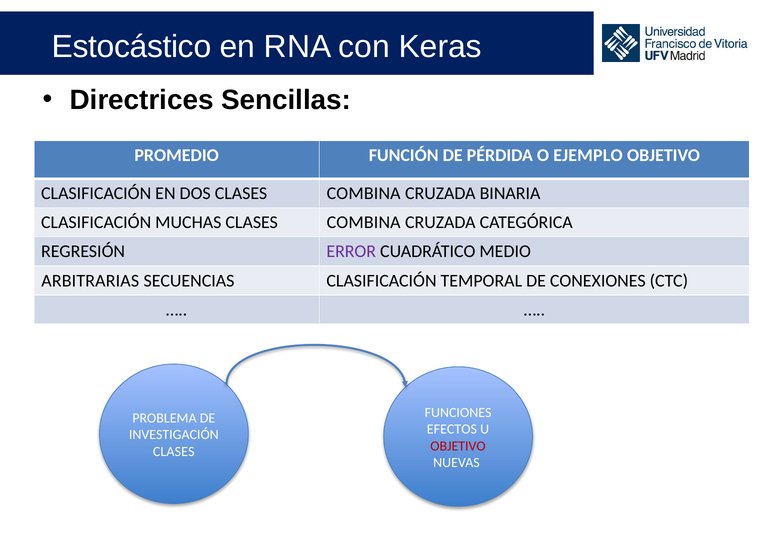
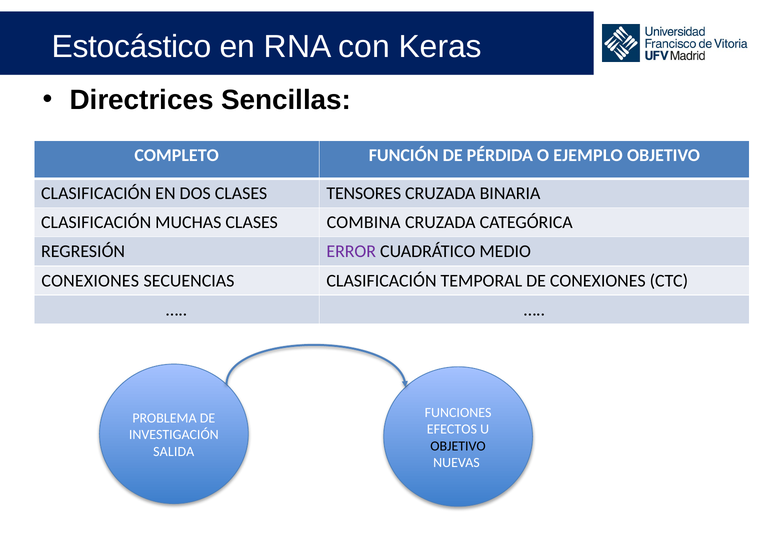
PROMEDIO: PROMEDIO -> COMPLETO (177, 155)
DOS CLASES COMBINA: COMBINA -> TENSORES (364, 193)
ARBITRARIAS: ARBITRARIAS -> CONEXIONES (90, 281)
OBJETIVO colour: red -> black (458, 446)
CLASES: CLASES -> SALIDA (174, 451)
